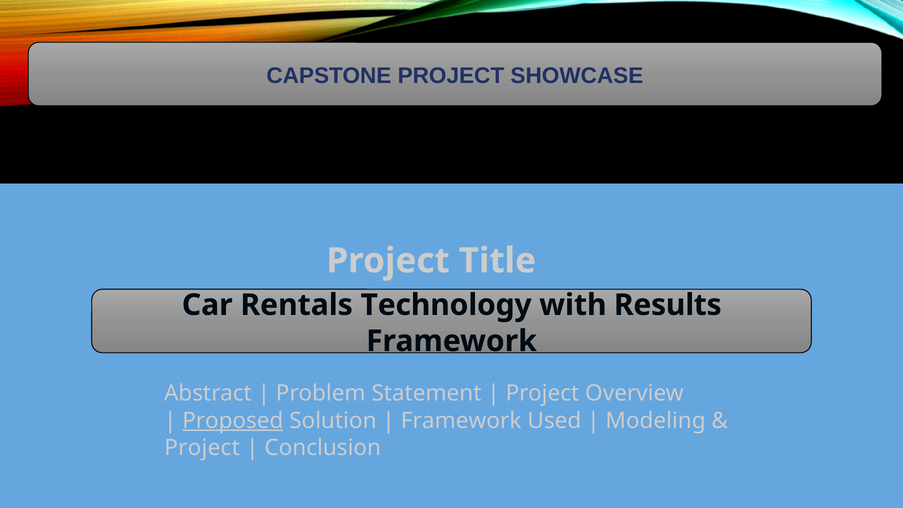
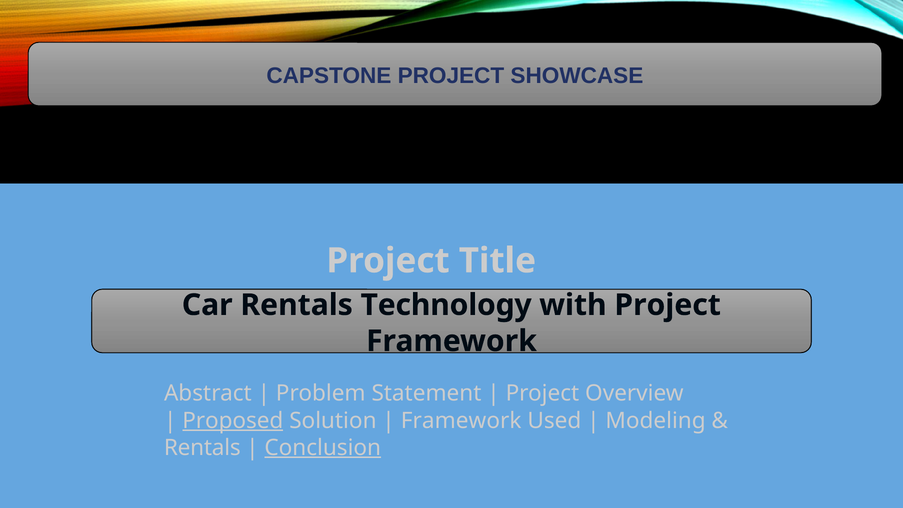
with Results: Results -> Project (668, 305)
Project: Project -> Rentals (202, 448)
Conclusion underline: none -> present (323, 448)
